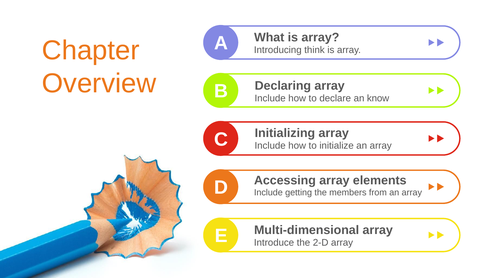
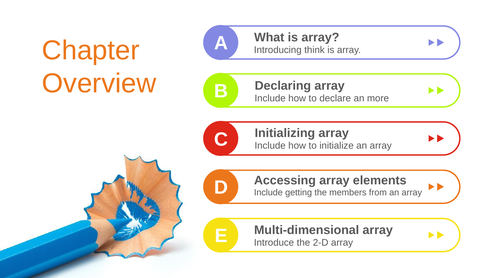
know: know -> more (378, 98)
